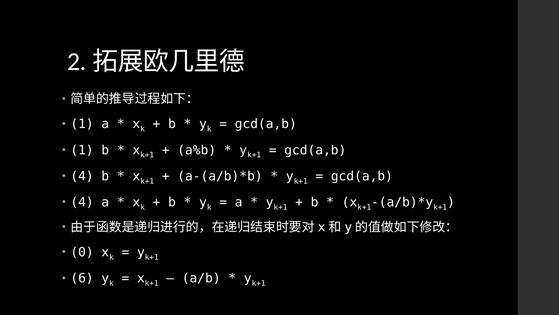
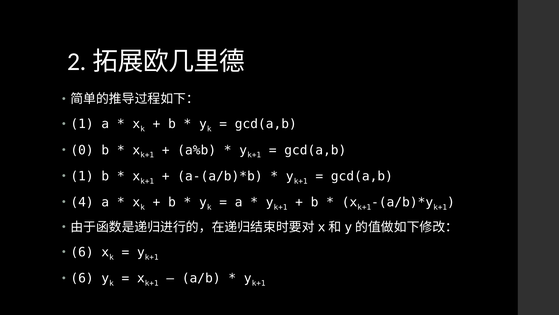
1: 1 -> 0 (82, 150)
4: 4 -> 1 (82, 176)
0: 0 -> 6 (82, 252)
